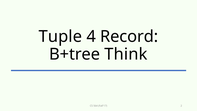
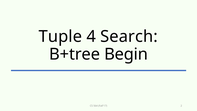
Record: Record -> Search (129, 36)
Think: Think -> Begin (126, 54)
